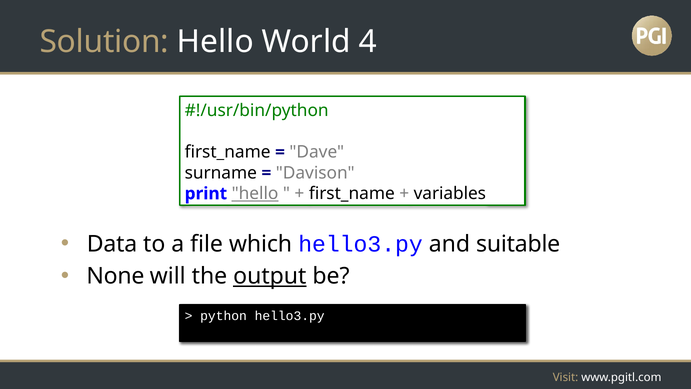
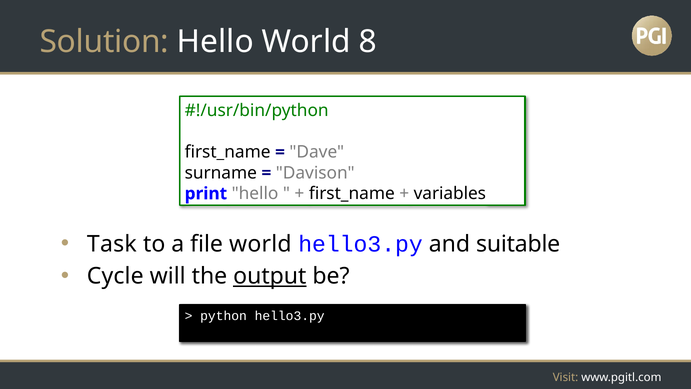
4: 4 -> 8 (368, 42)
hello underline: present -> none (255, 193)
Data: Data -> Task (112, 244)
file which: which -> world (260, 244)
None: None -> Cycle (115, 276)
